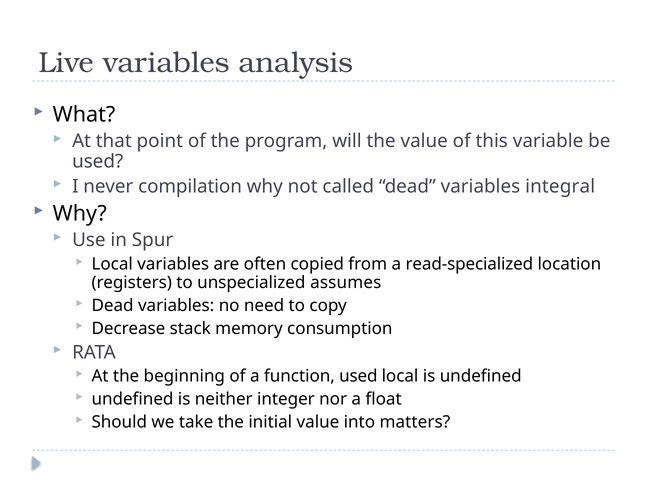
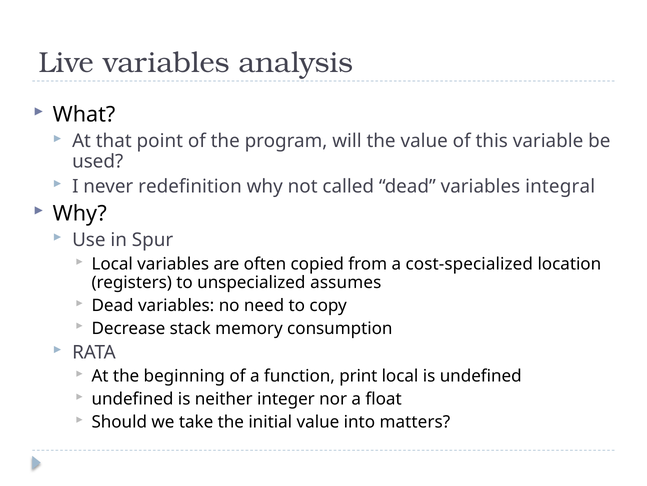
compilation: compilation -> redefinition (190, 186)
read-specialized: read-specialized -> cost-specialized (469, 264)
function used: used -> print (358, 376)
